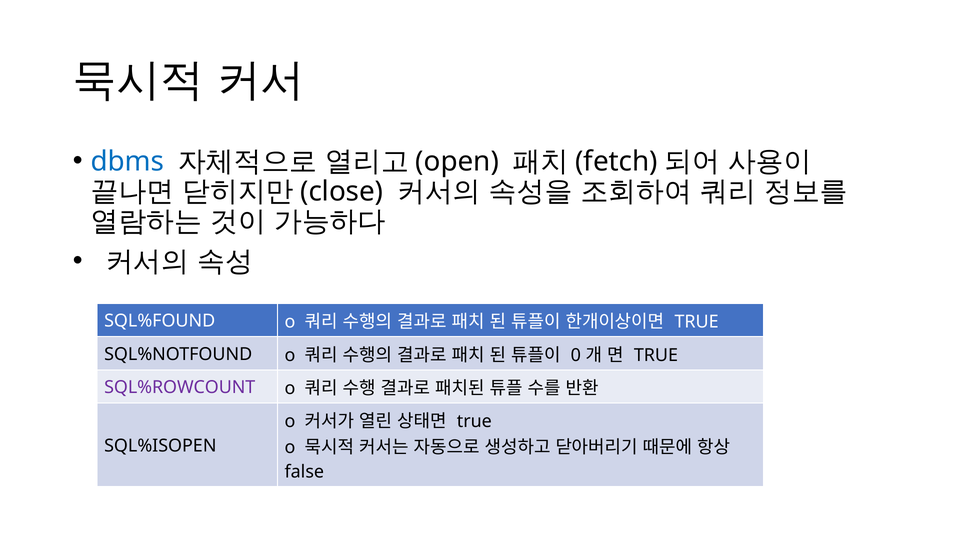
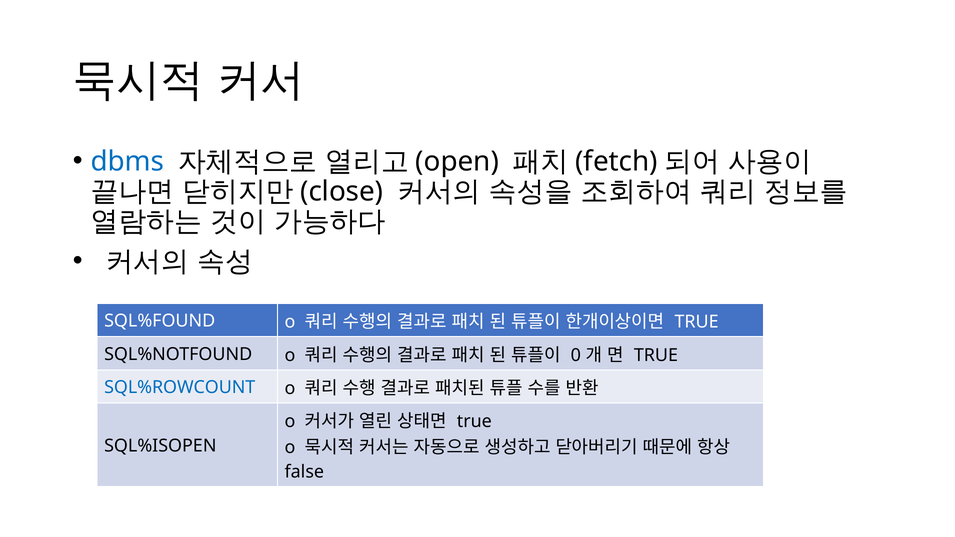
SQL%ROWCOUNT colour: purple -> blue (180, 388)
